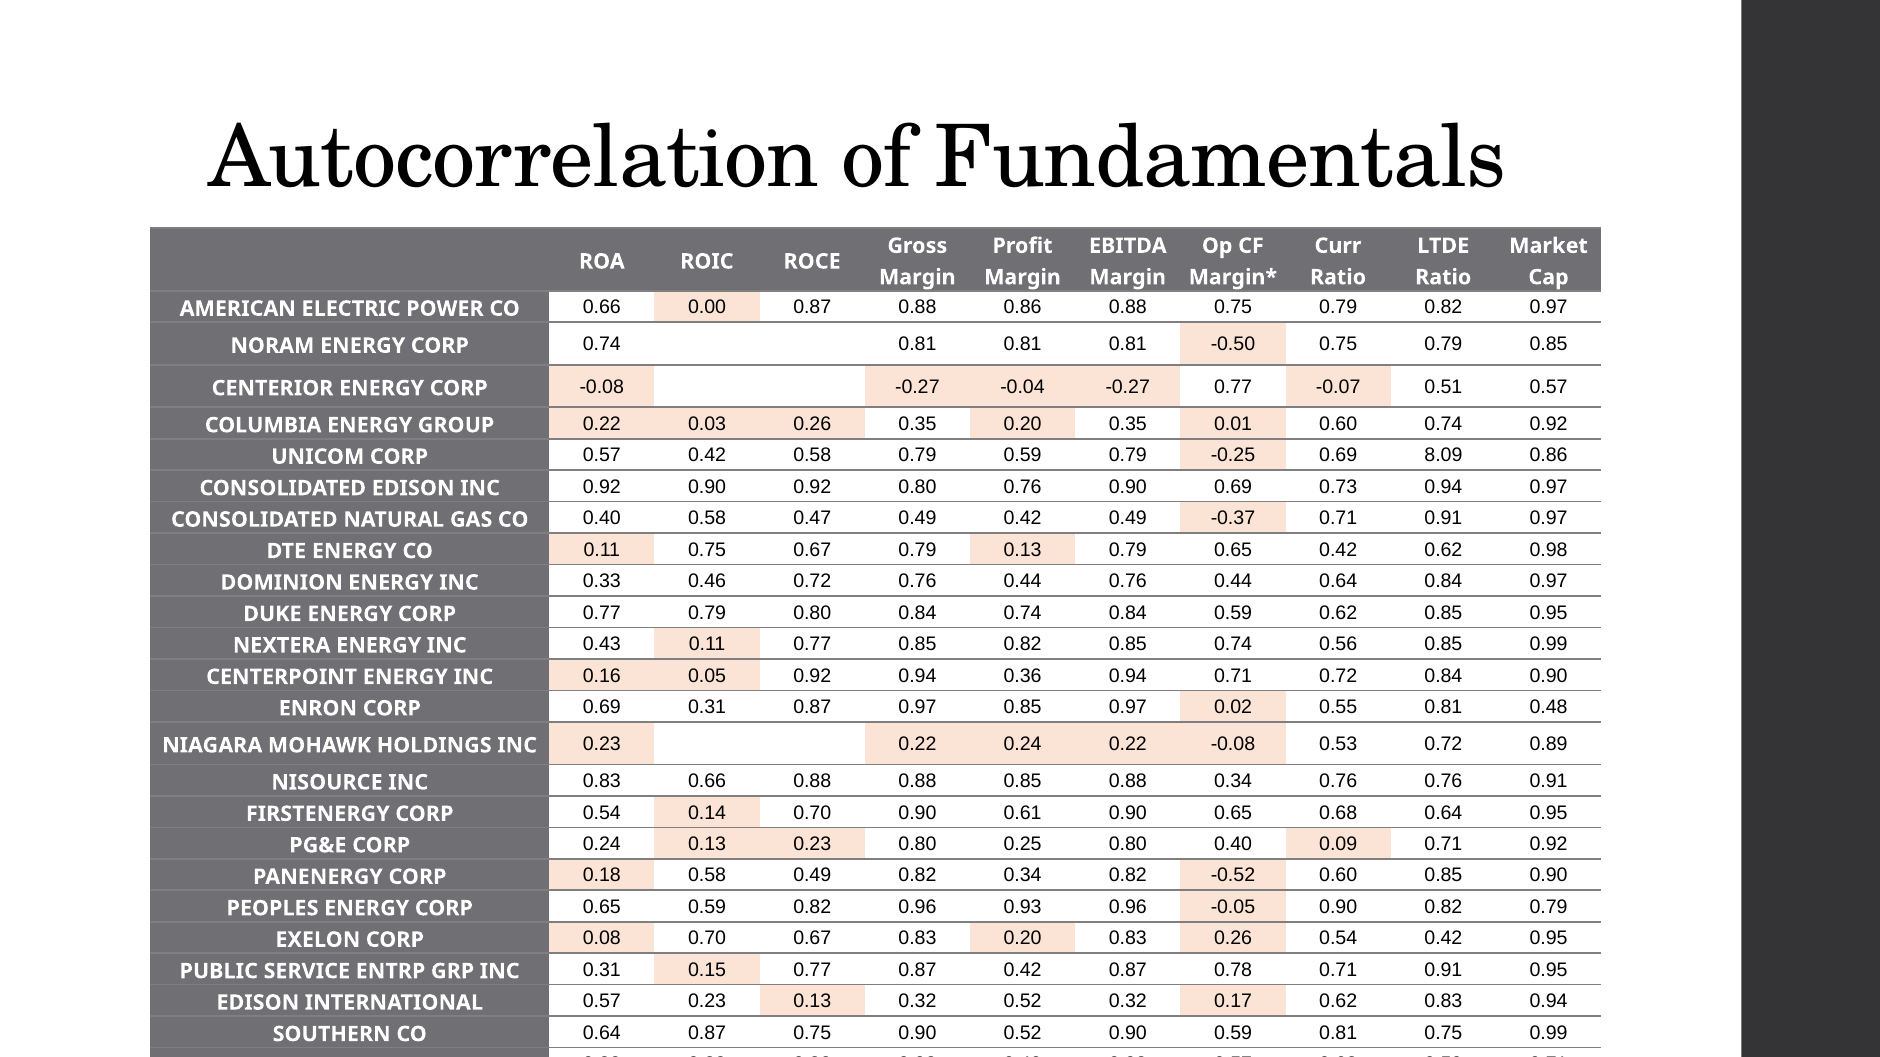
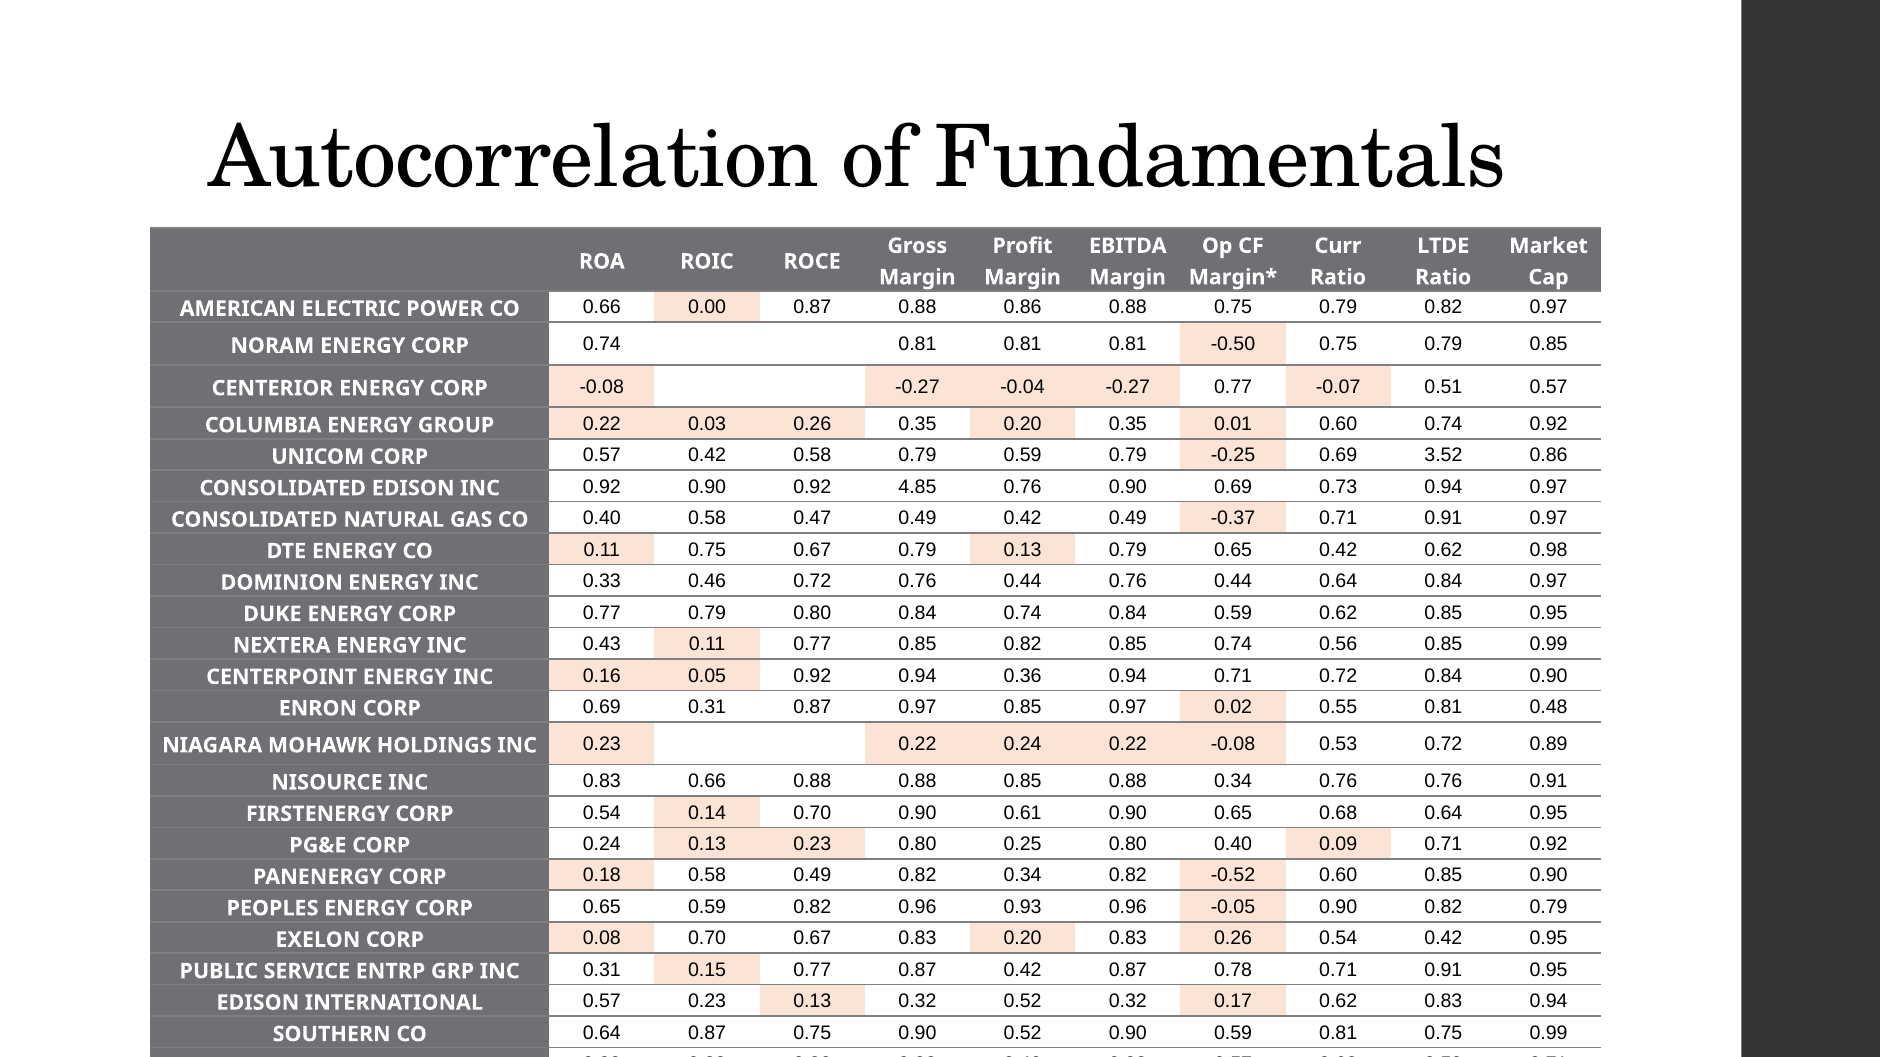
8.09: 8.09 -> 3.52 (1443, 456)
0.92 0.80: 0.80 -> 4.85 (917, 487)
